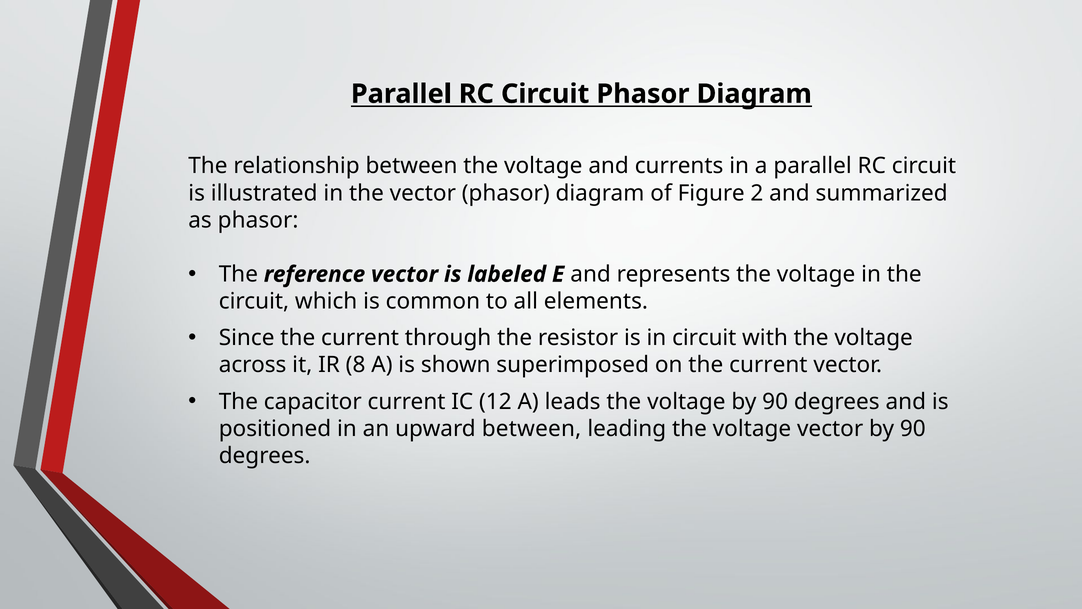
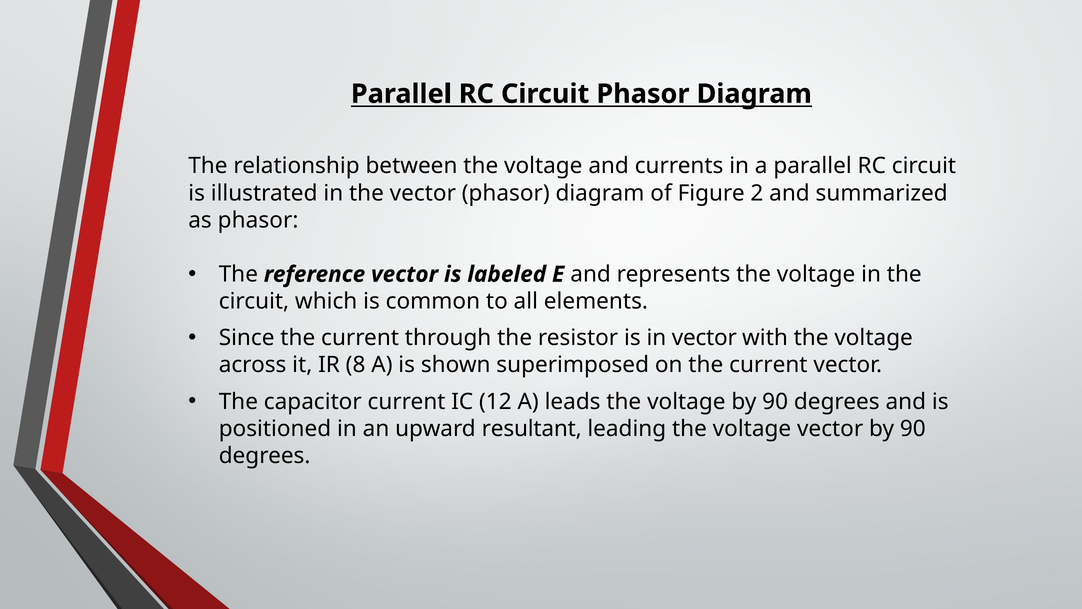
in circuit: circuit -> vector (704, 338)
upward between: between -> resultant (532, 428)
